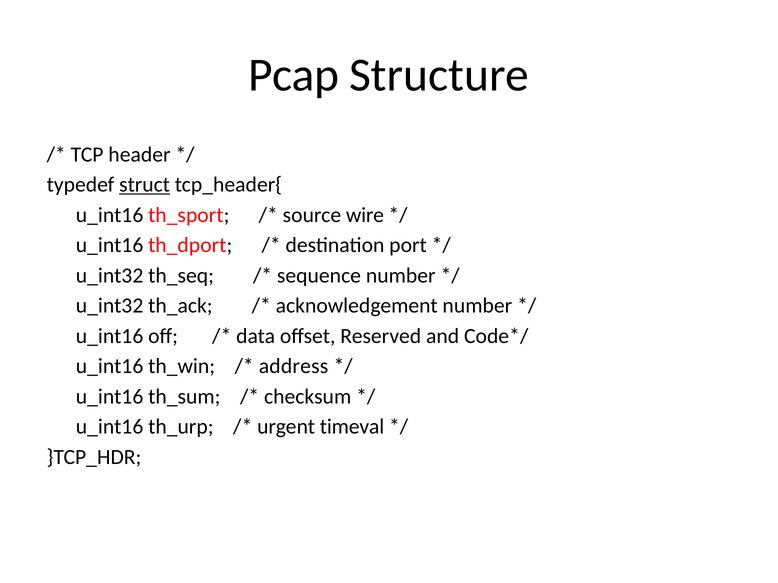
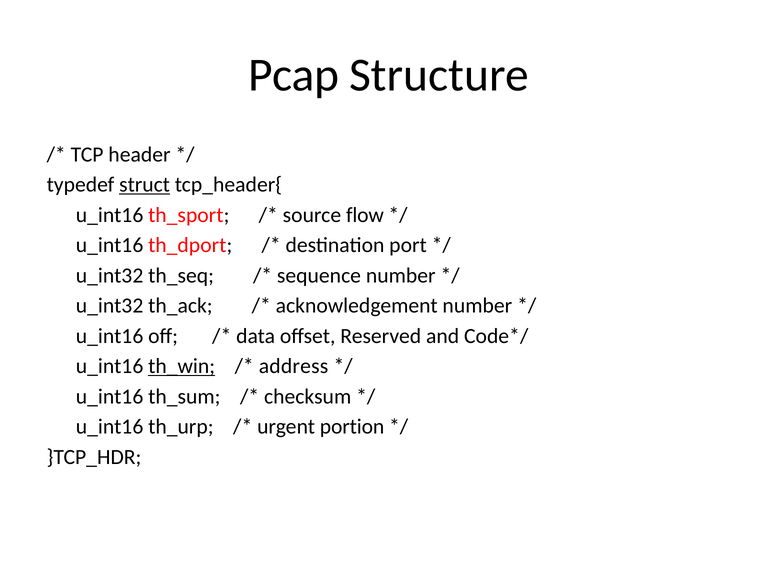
wire: wire -> flow (365, 215)
th_win underline: none -> present (182, 367)
timeval: timeval -> portion (352, 427)
